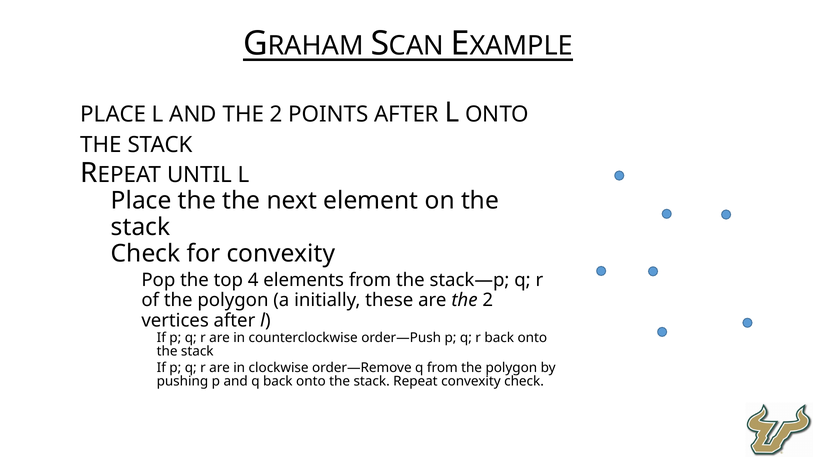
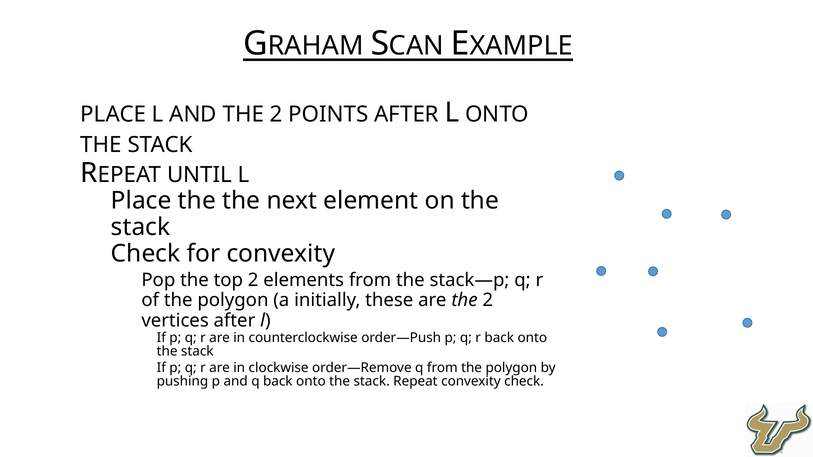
top 4: 4 -> 2 (253, 280)
